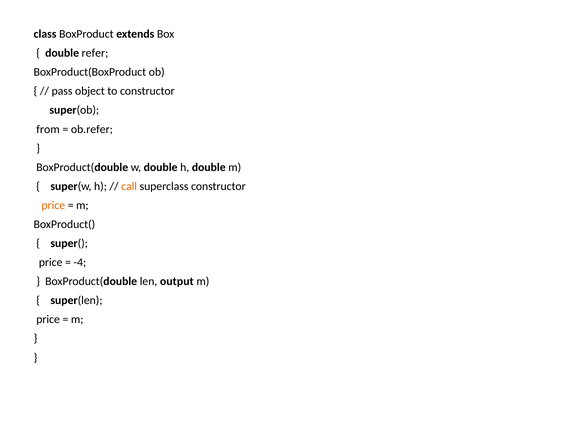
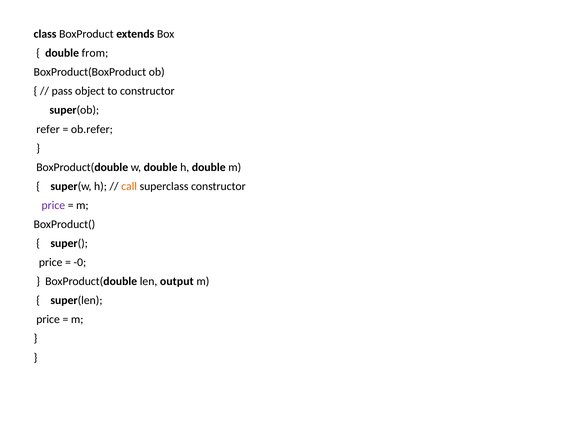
refer: refer -> from (95, 53)
from: from -> refer (48, 129)
price colour: orange -> purple (53, 205)
-4: -4 -> -0 (80, 262)
